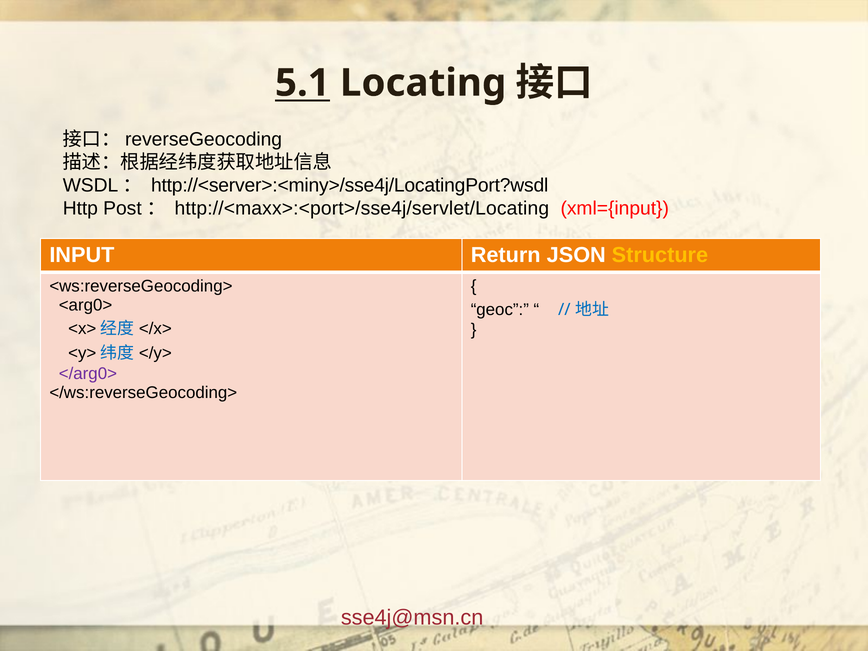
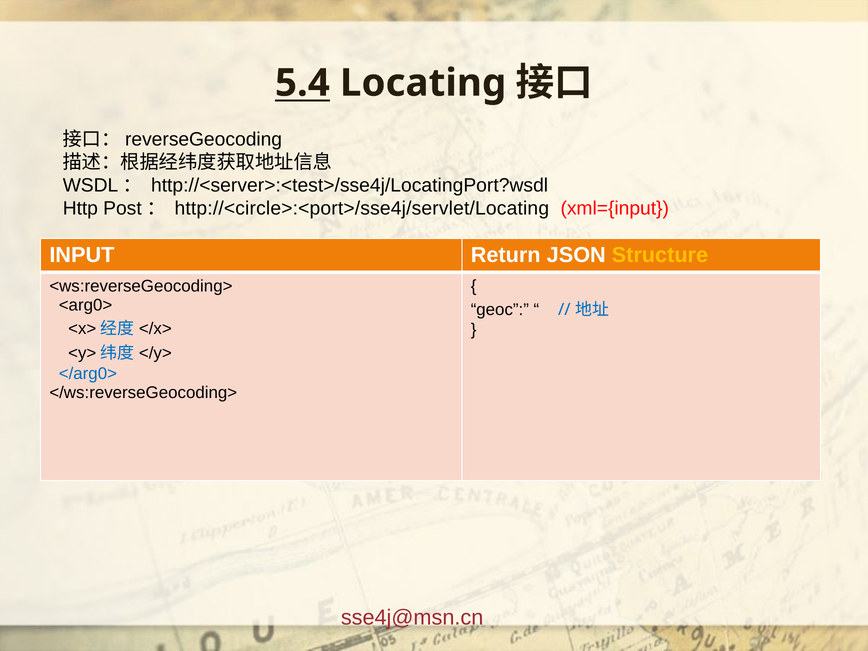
5.1: 5.1 -> 5.4 (302, 83)
http://<server>:<miny>/sse4j/LocatingPort?wsdl: http://<server>:<miny>/sse4j/LocatingPort?wsdl -> http://<server>:<test>/sse4j/LocatingPort?wsdl (350, 185)
http://<maxx>:<port>/sse4j/servlet/Locating: http://<maxx>:<port>/sse4j/servlet/Locating -> http://<circle>:<port>/sse4j/servlet/Locating (362, 209)
</arg0> colour: purple -> blue (88, 373)
